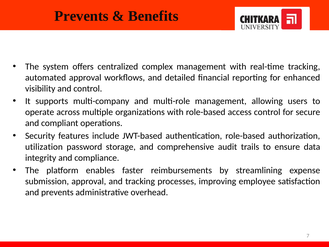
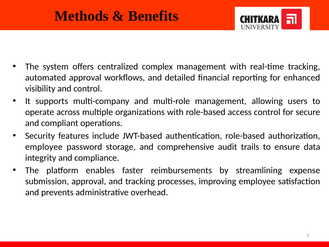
Prevents: Prevents -> Methods (82, 16)
utilization: utilization -> employee (44, 147)
